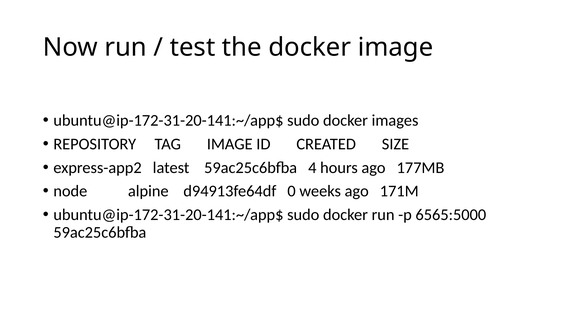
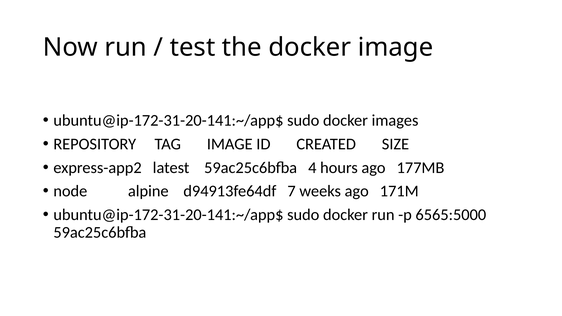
0: 0 -> 7 (292, 191)
